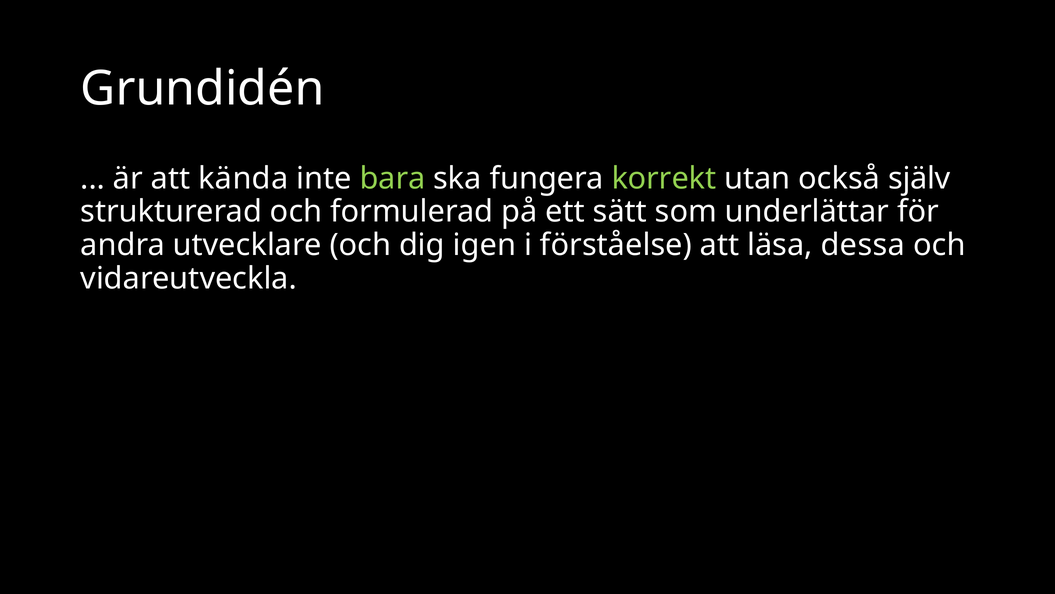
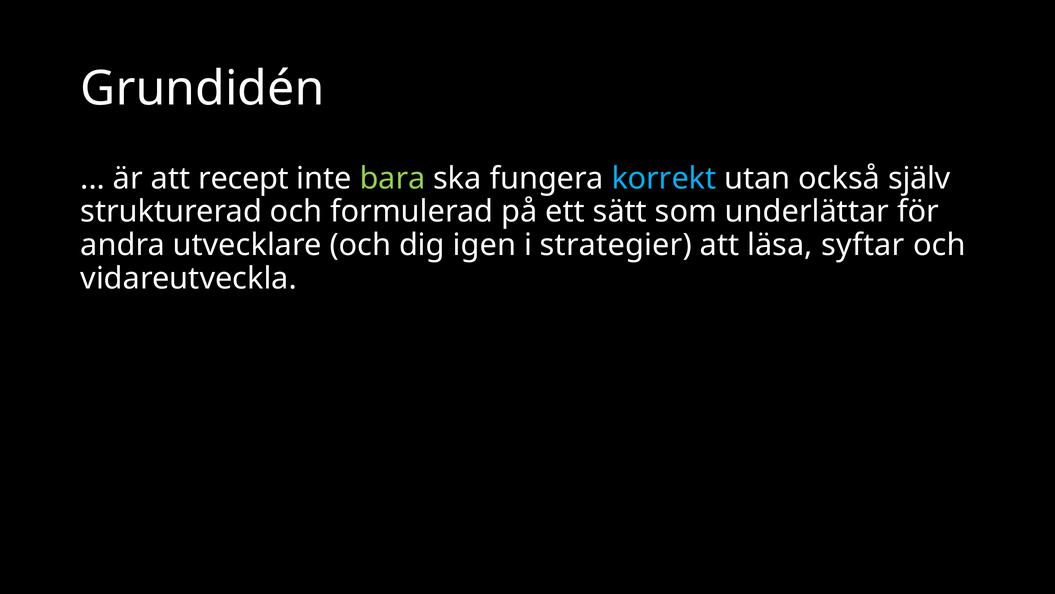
kända: kända -> recept (244, 178)
korrekt colour: light green -> light blue (664, 178)
förståelse: förståelse -> strategier (616, 245)
dessa: dessa -> syftar (863, 245)
